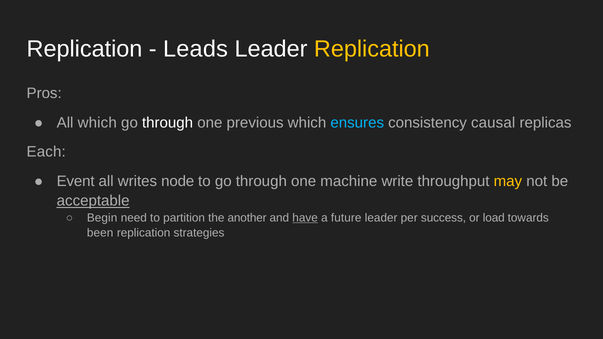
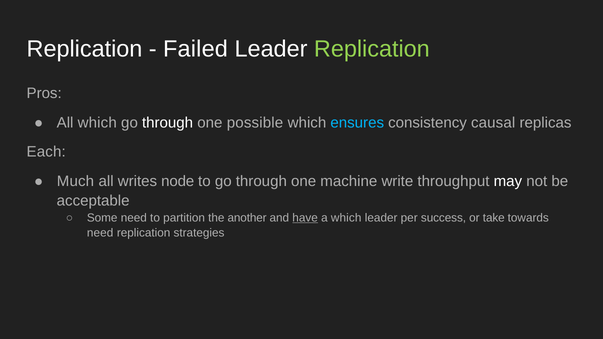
Leads: Leads -> Failed (195, 49)
Replication colour: yellow -> light green (372, 49)
previous: previous -> possible (255, 123)
Event: Event -> Much (75, 182)
may colour: yellow -> white (508, 182)
acceptable underline: present -> none (93, 201)
Begin: Begin -> Some (102, 218)
a future: future -> which (346, 218)
load: load -> take (494, 218)
been: been -> need (100, 233)
